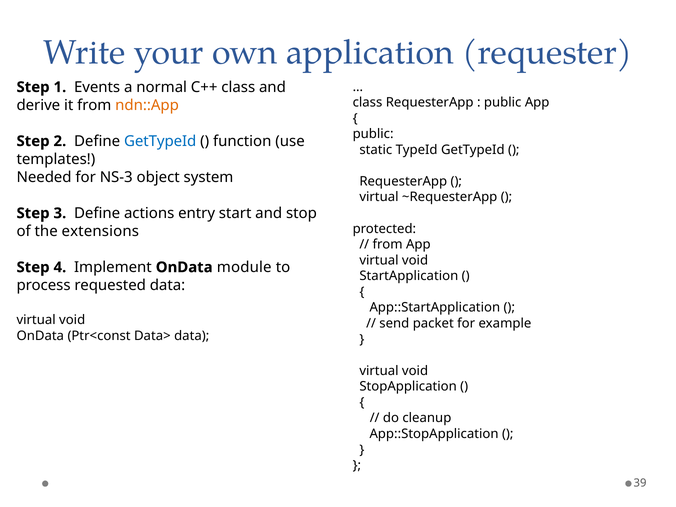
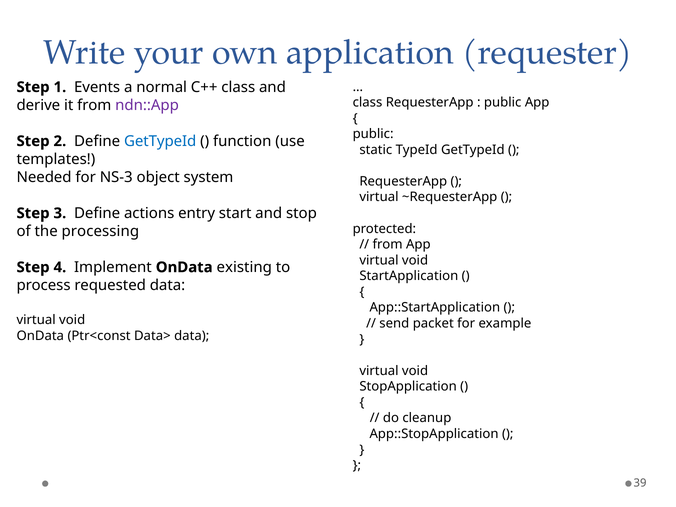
ndn::App colour: orange -> purple (147, 105)
extensions: extensions -> processing (100, 231)
module: module -> existing (244, 267)
